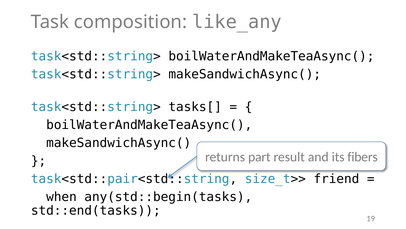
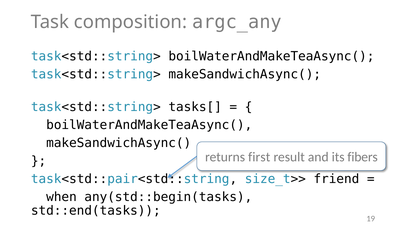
like_any: like_any -> argc_any (237, 22)
part: part -> first (259, 157)
